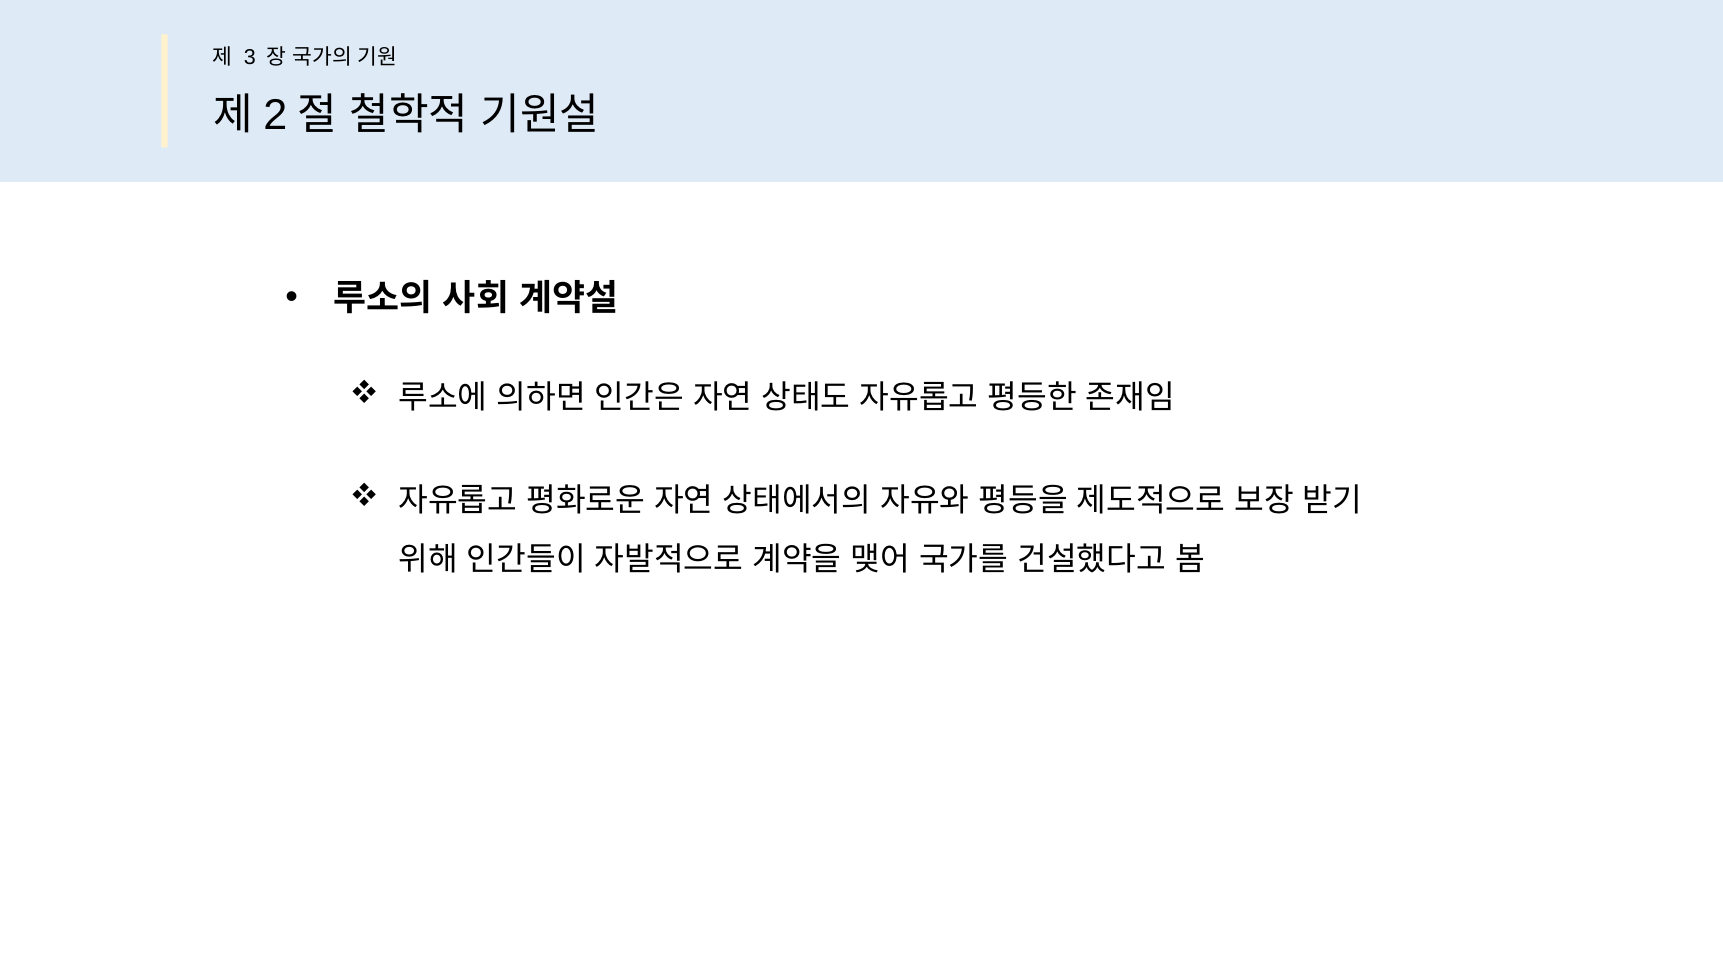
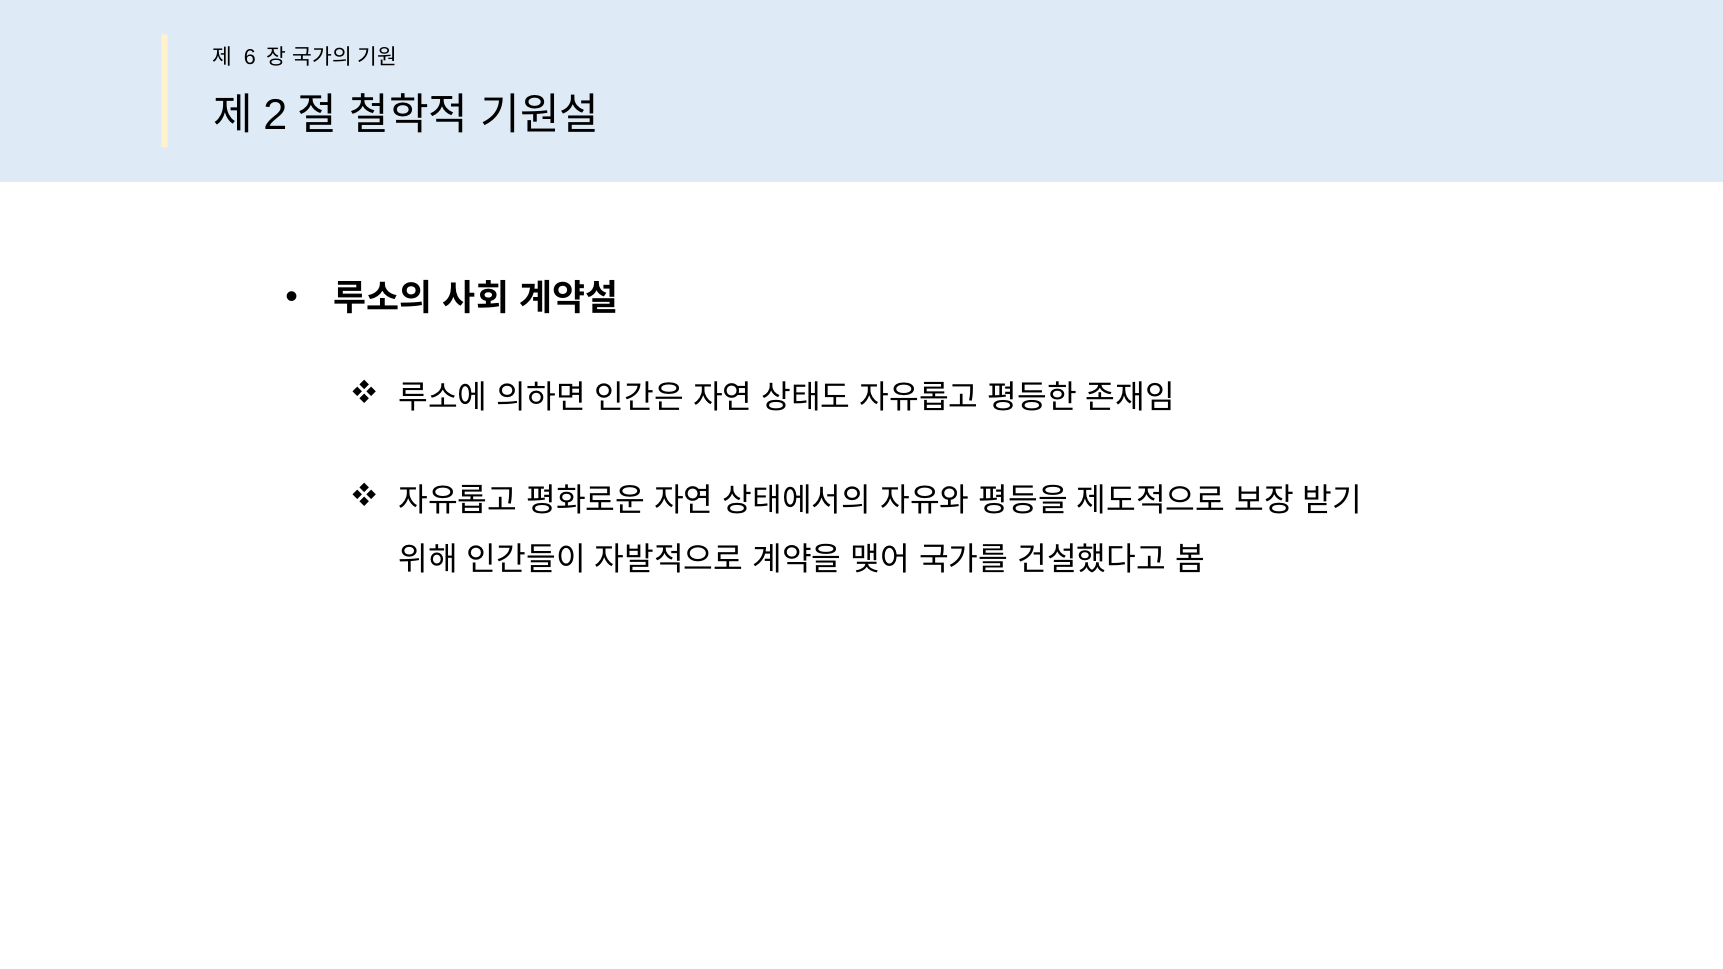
3: 3 -> 6 (250, 58)
